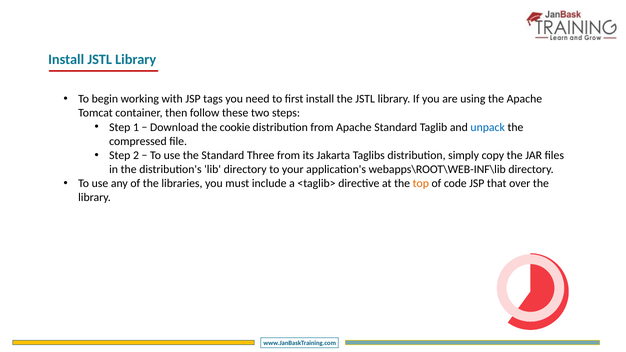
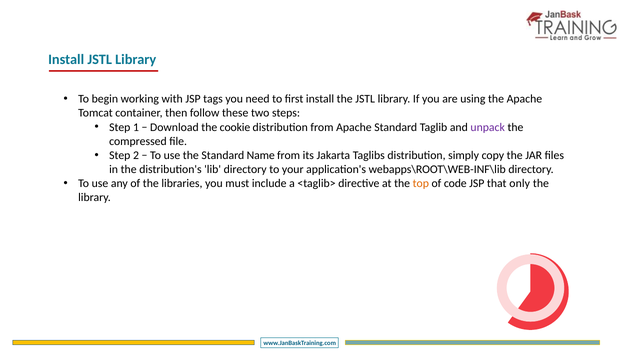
unpack colour: blue -> purple (488, 127)
Three: Three -> Name (261, 155)
over: over -> only (520, 184)
